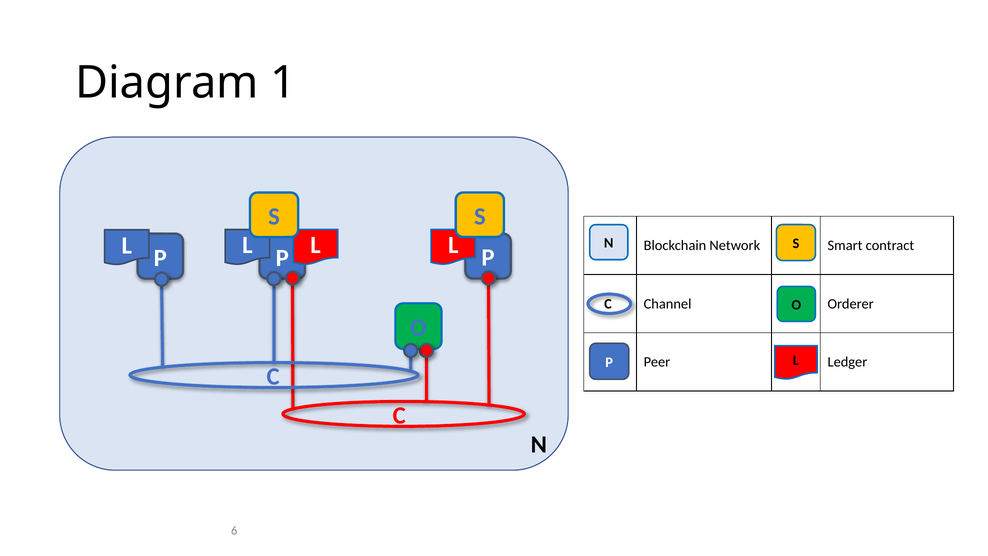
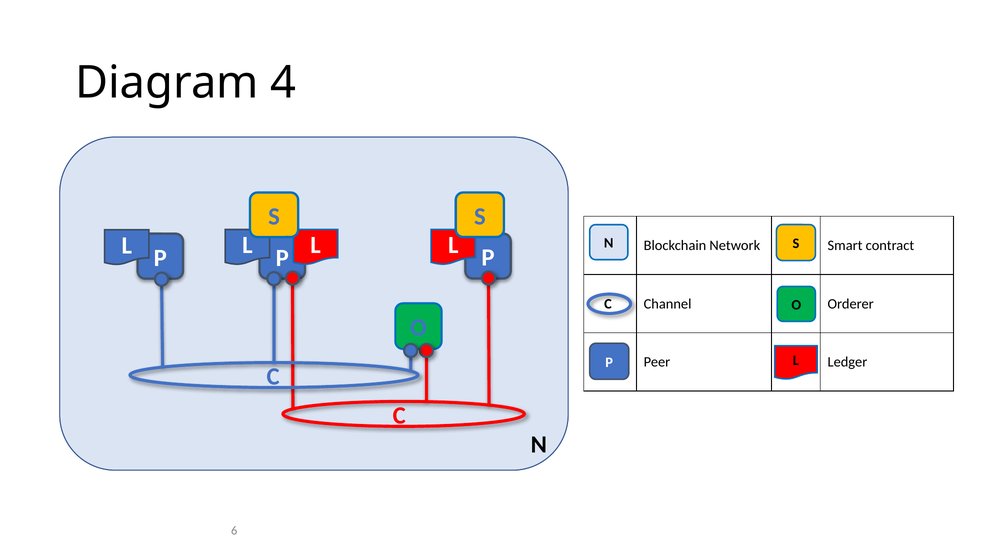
1: 1 -> 4 (283, 83)
